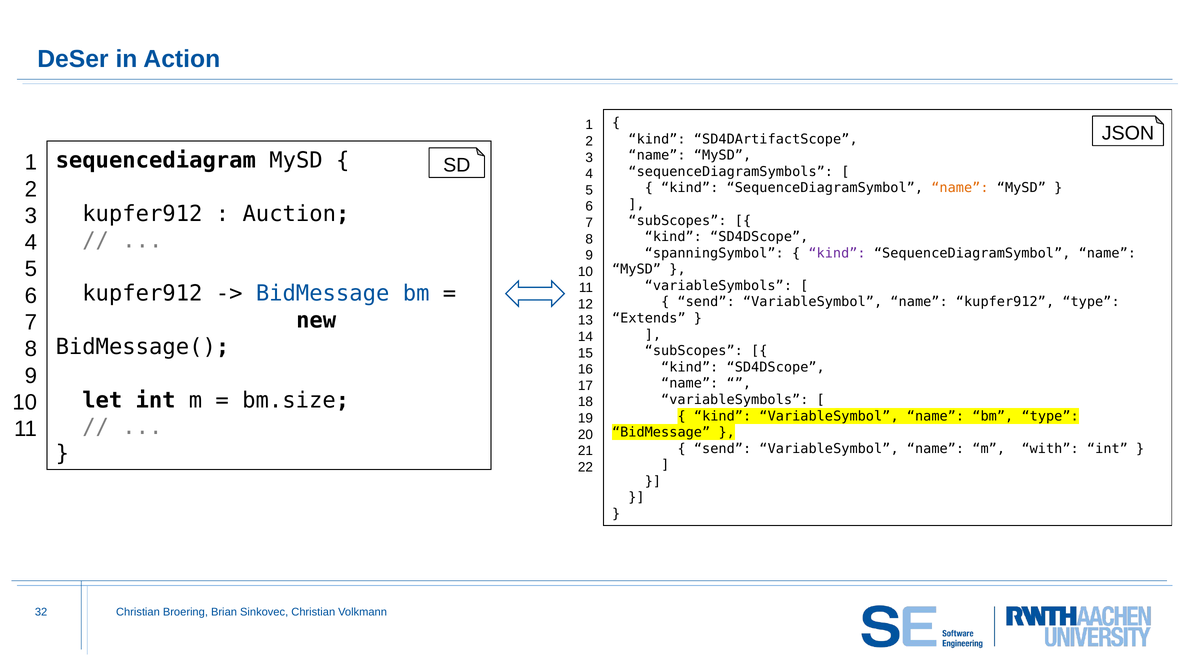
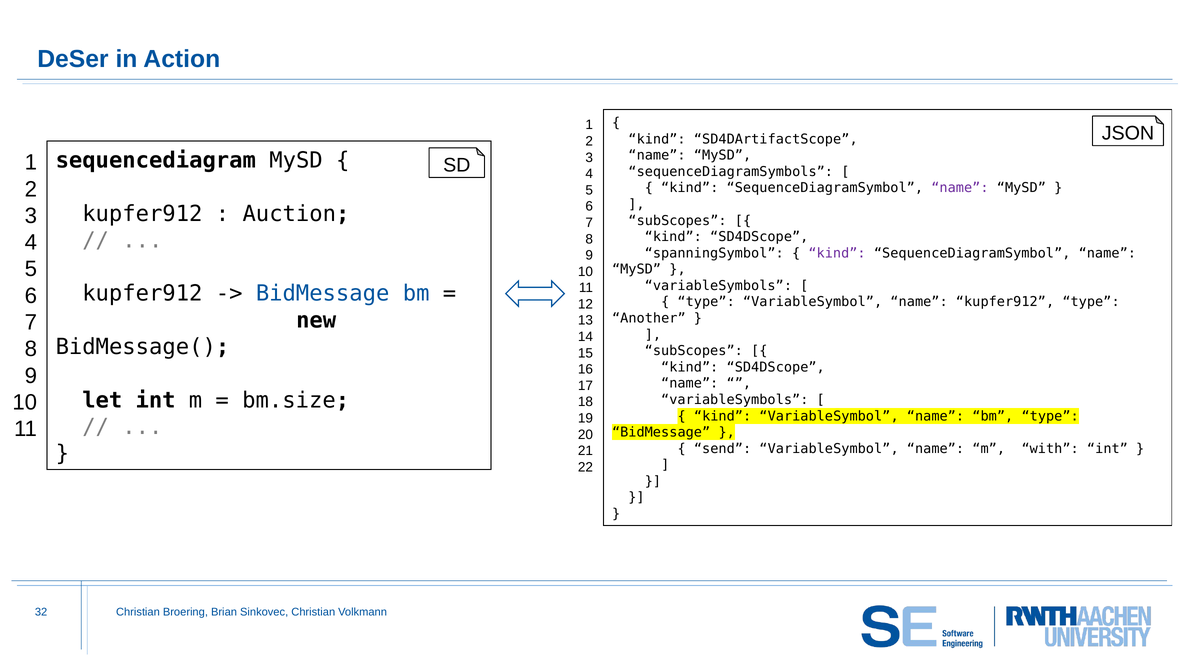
name colour: orange -> purple (960, 188)
send: send -> type (706, 302)
Extends: Extends -> Another (649, 318)
